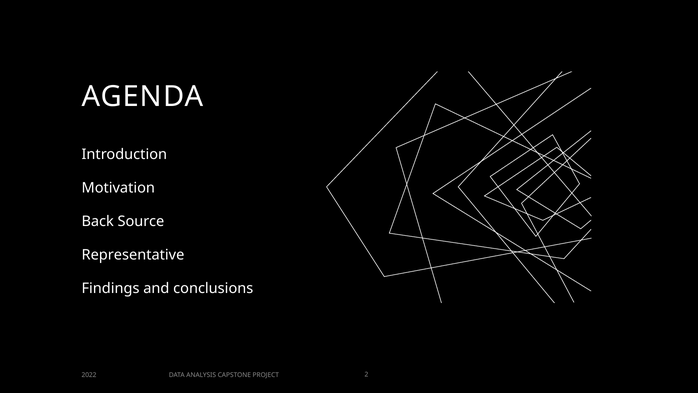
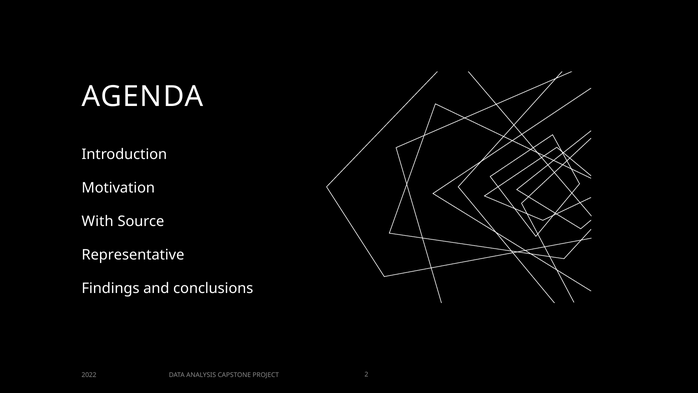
Back: Back -> With (98, 221)
